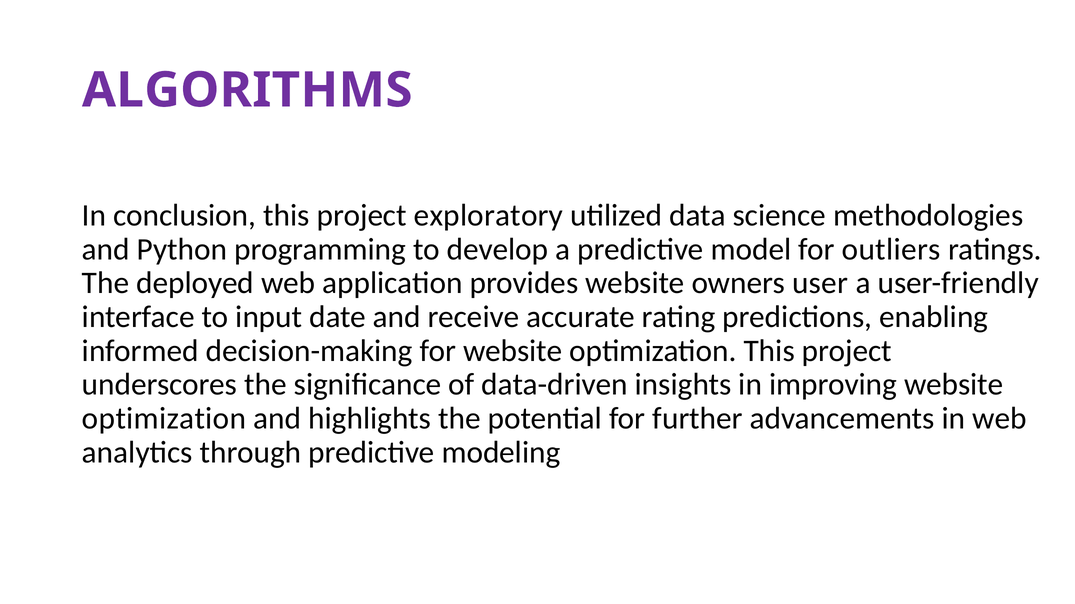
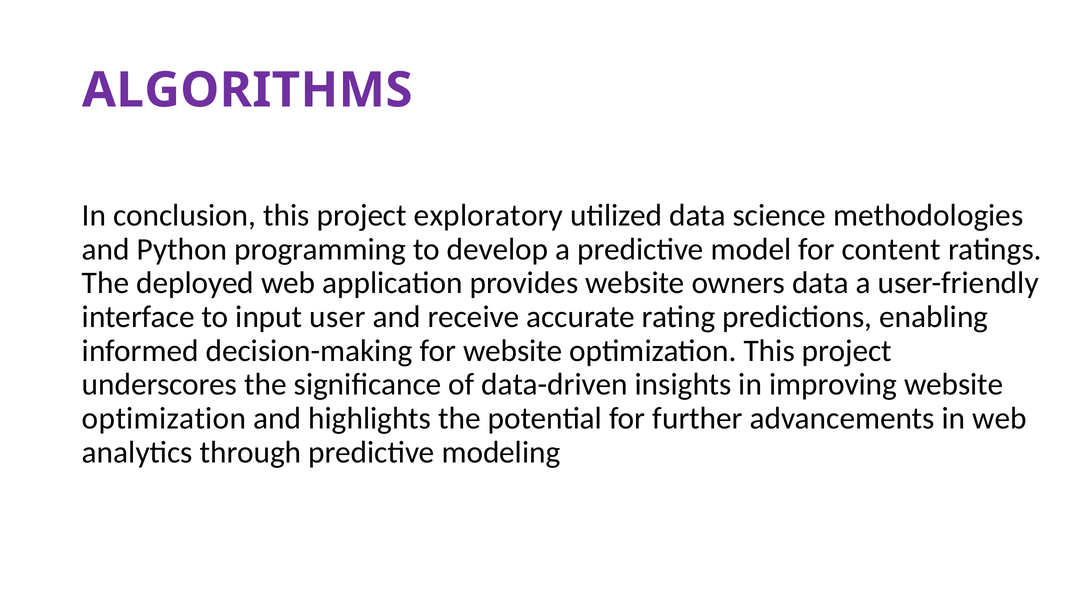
outliers: outliers -> content (891, 249)
owners user: user -> data (820, 283)
date: date -> user (337, 317)
